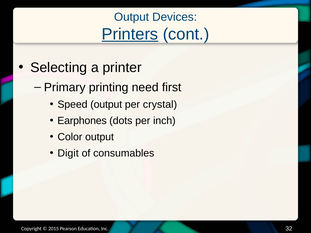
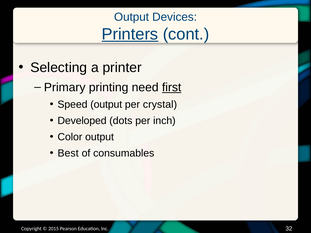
first underline: none -> present (172, 87)
Earphones: Earphones -> Developed (82, 121)
Digit: Digit -> Best (68, 153)
